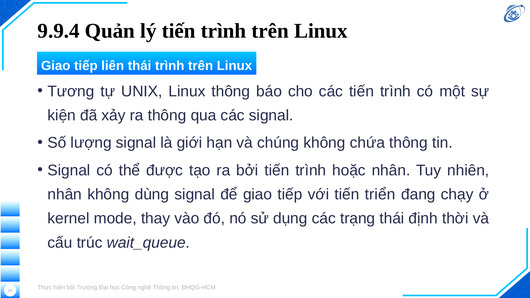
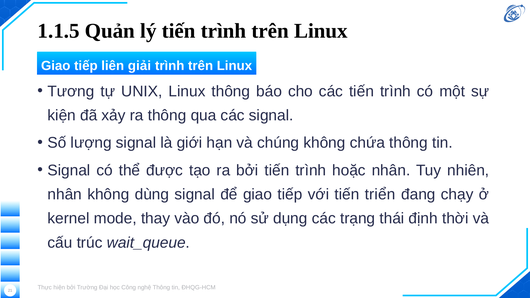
9.9.4: 9.9.4 -> 1.1.5 (59, 31)
liên thái: thái -> giải (139, 66)
